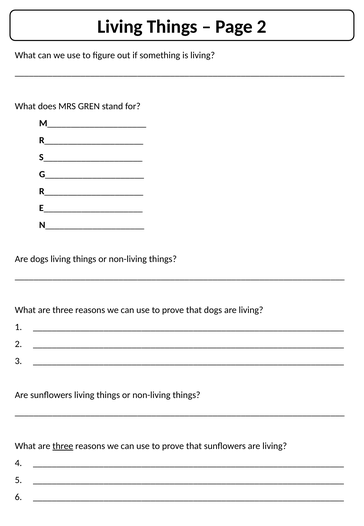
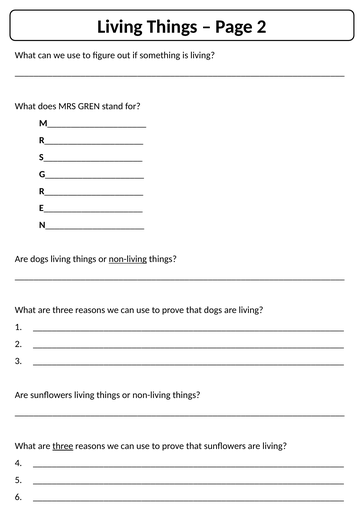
non-living underline: none -> present (128, 259)
